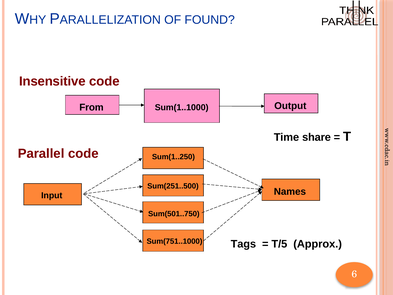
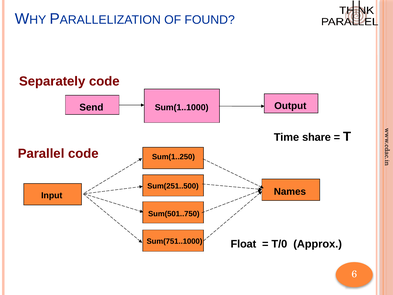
Insensitive: Insensitive -> Separately (52, 81)
From: From -> Send (91, 107)
Tags: Tags -> Float (243, 244)
T/5: T/5 -> T/0 (279, 244)
